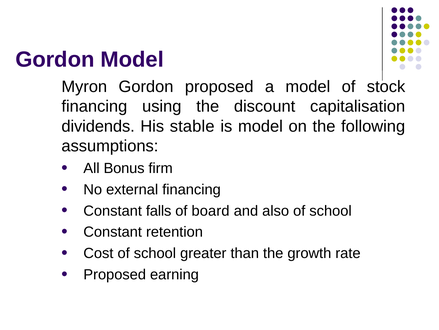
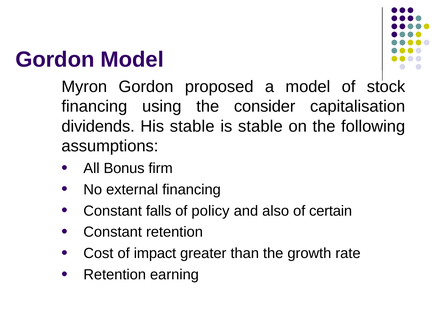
discount: discount -> consider (265, 106)
is model: model -> stable (260, 126)
board: board -> policy (211, 210)
school: school -> certain (331, 210)
Cost of school: school -> impact (155, 253)
Proposed: Proposed -> Retention (115, 274)
